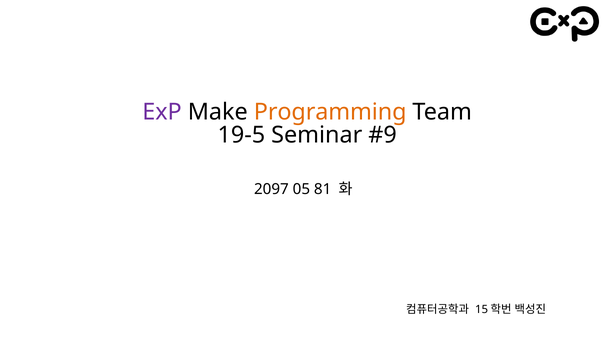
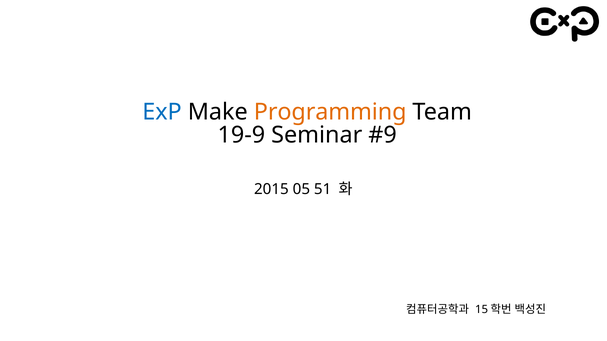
ExP colour: purple -> blue (162, 112)
19-5: 19-5 -> 19-9 (241, 135)
2097: 2097 -> 2015 (271, 190)
81: 81 -> 51 (323, 190)
